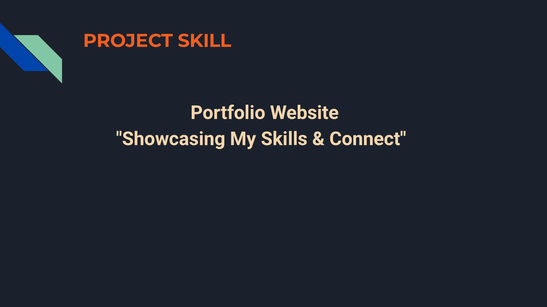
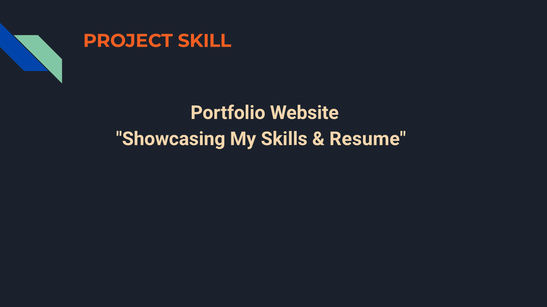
Connect: Connect -> Resume (368, 139)
